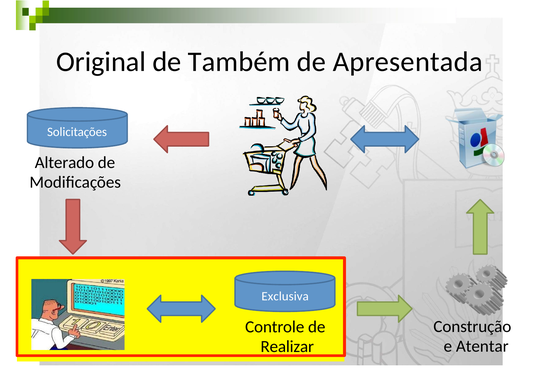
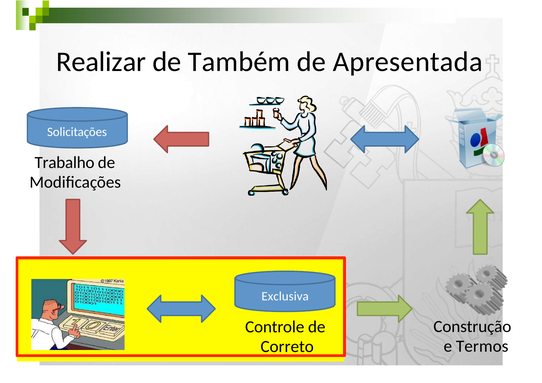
Original: Original -> Realizar (101, 62)
Alterado: Alterado -> Trabalho (64, 163)
Atentar: Atentar -> Termos (482, 347)
Realizar: Realizar -> Correto (287, 347)
